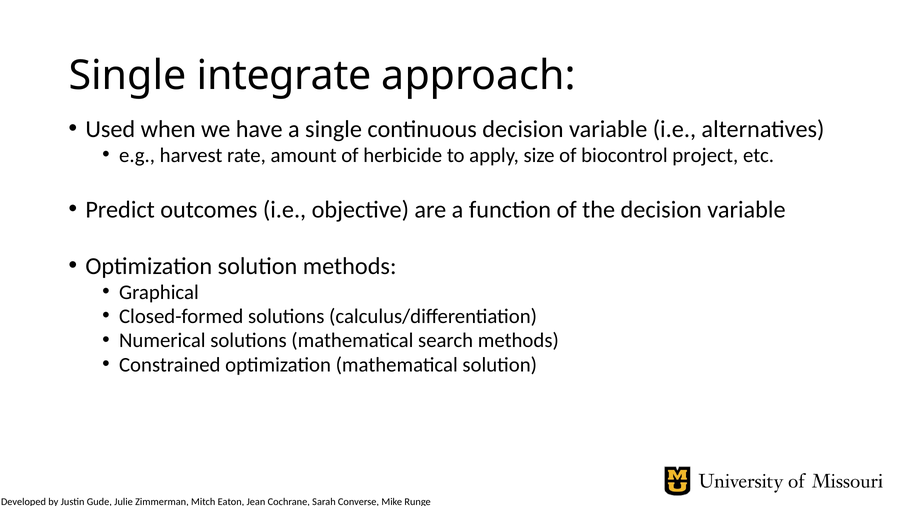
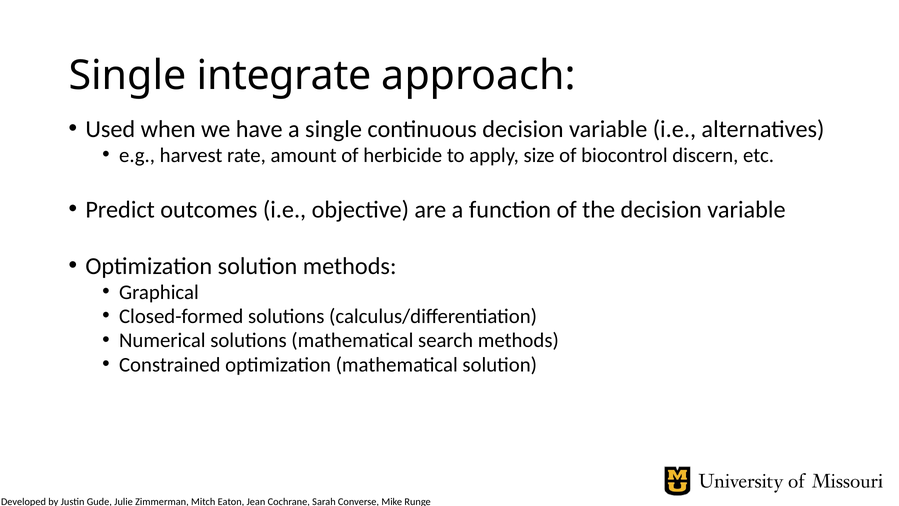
project: project -> discern (705, 155)
